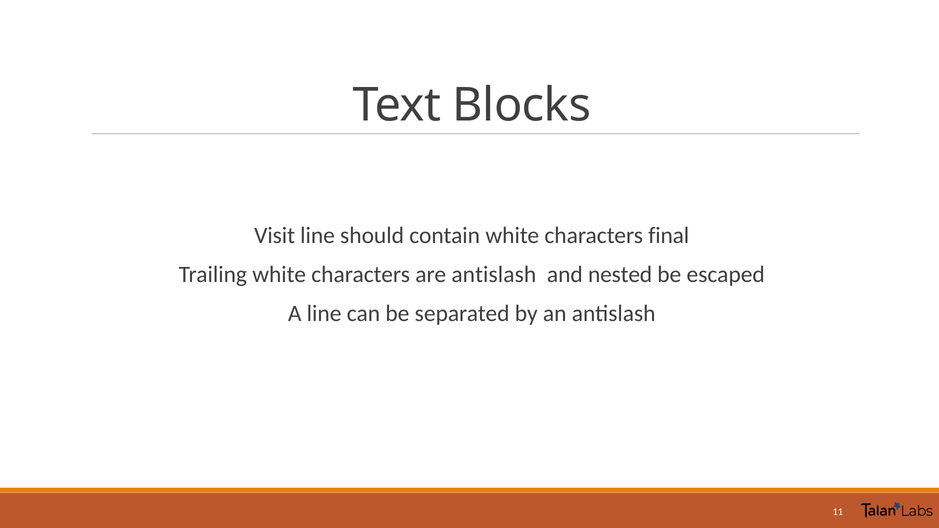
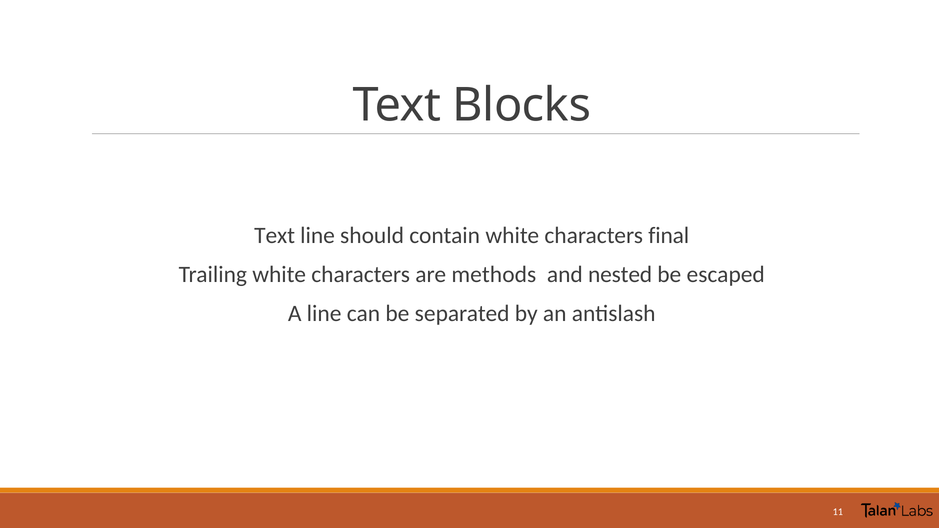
Visit: Visit -> Text (275, 235)
are antislash: antislash -> methods (494, 274)
